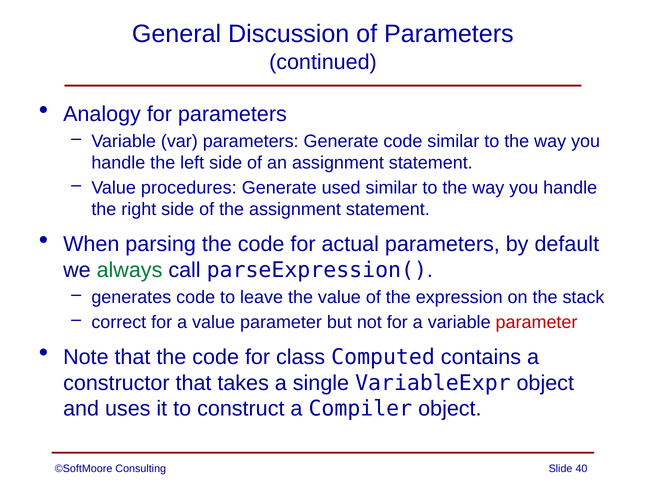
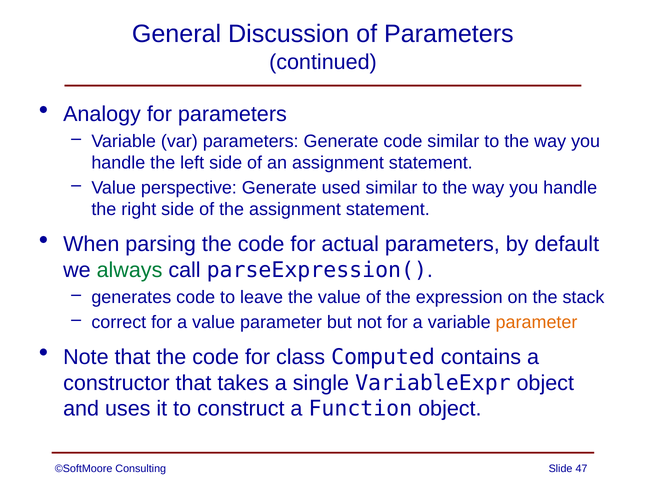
procedures: procedures -> perspective (189, 188)
parameter colour: red -> orange (537, 322)
Compiler: Compiler -> Function (360, 408)
40: 40 -> 47 (582, 468)
